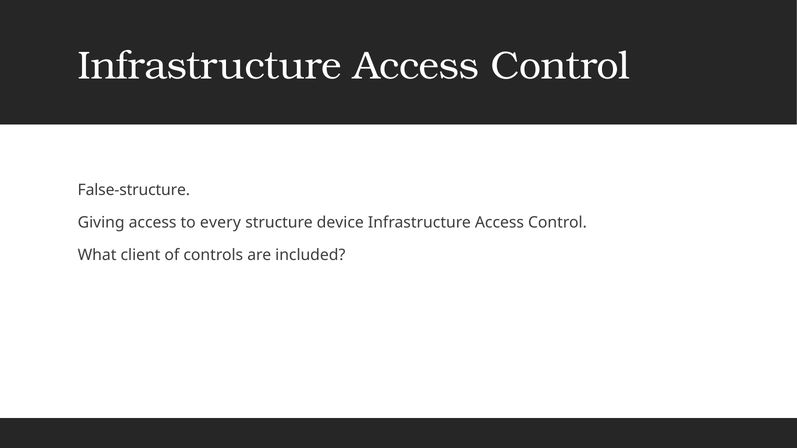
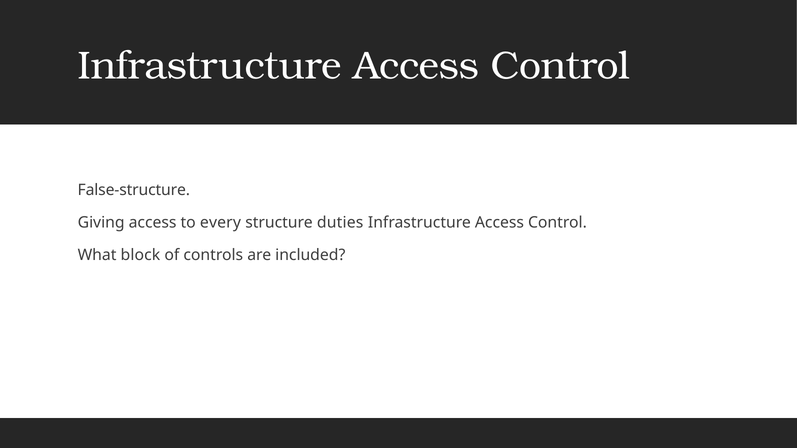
device: device -> duties (340, 223)
client: client -> block (140, 255)
